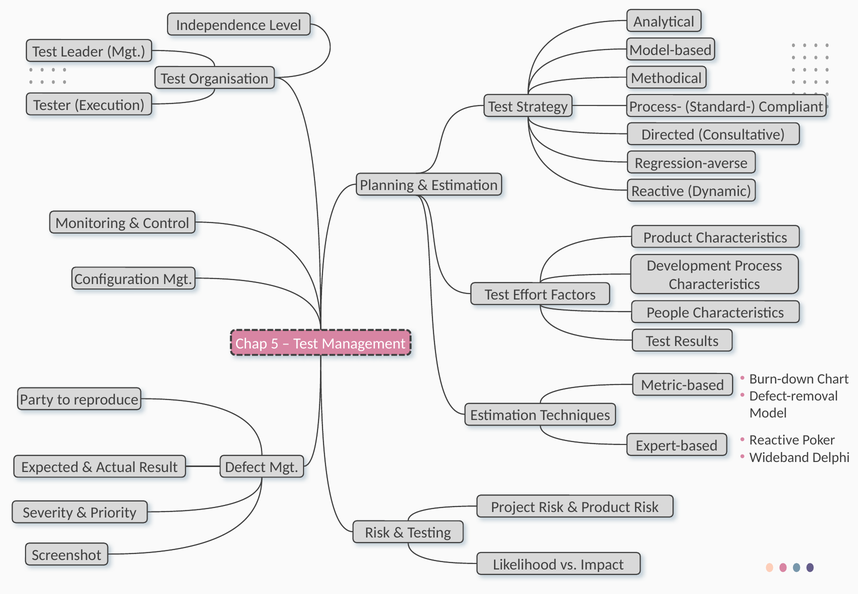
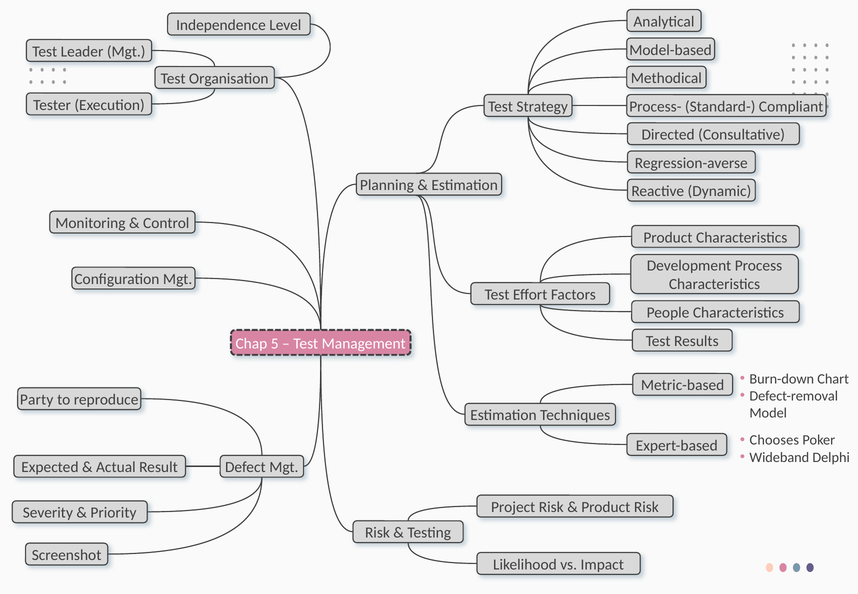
Reactive: Reactive -> Chooses (774, 440)
